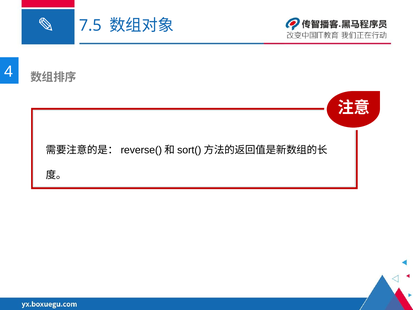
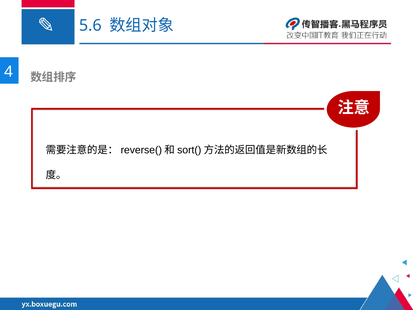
7.5: 7.5 -> 5.6 (90, 26)
